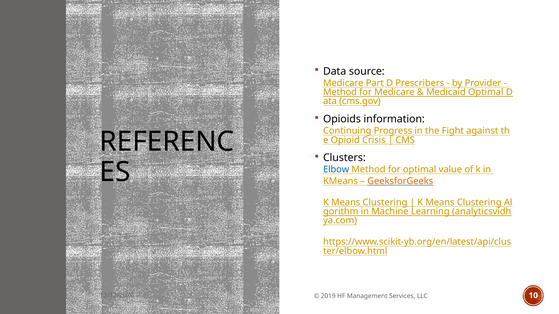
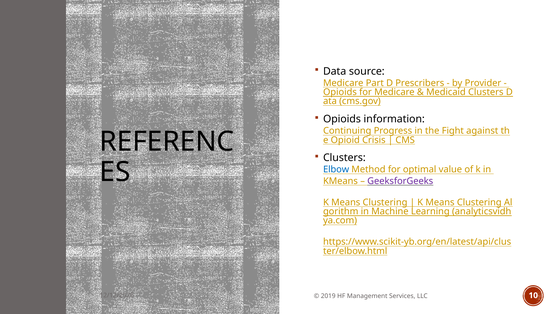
Method: Method -> Opioids (340, 92)
Medicaid Optimal: Optimal -> Clusters (486, 92)
GeeksforGeeks colour: orange -> purple (400, 181)
